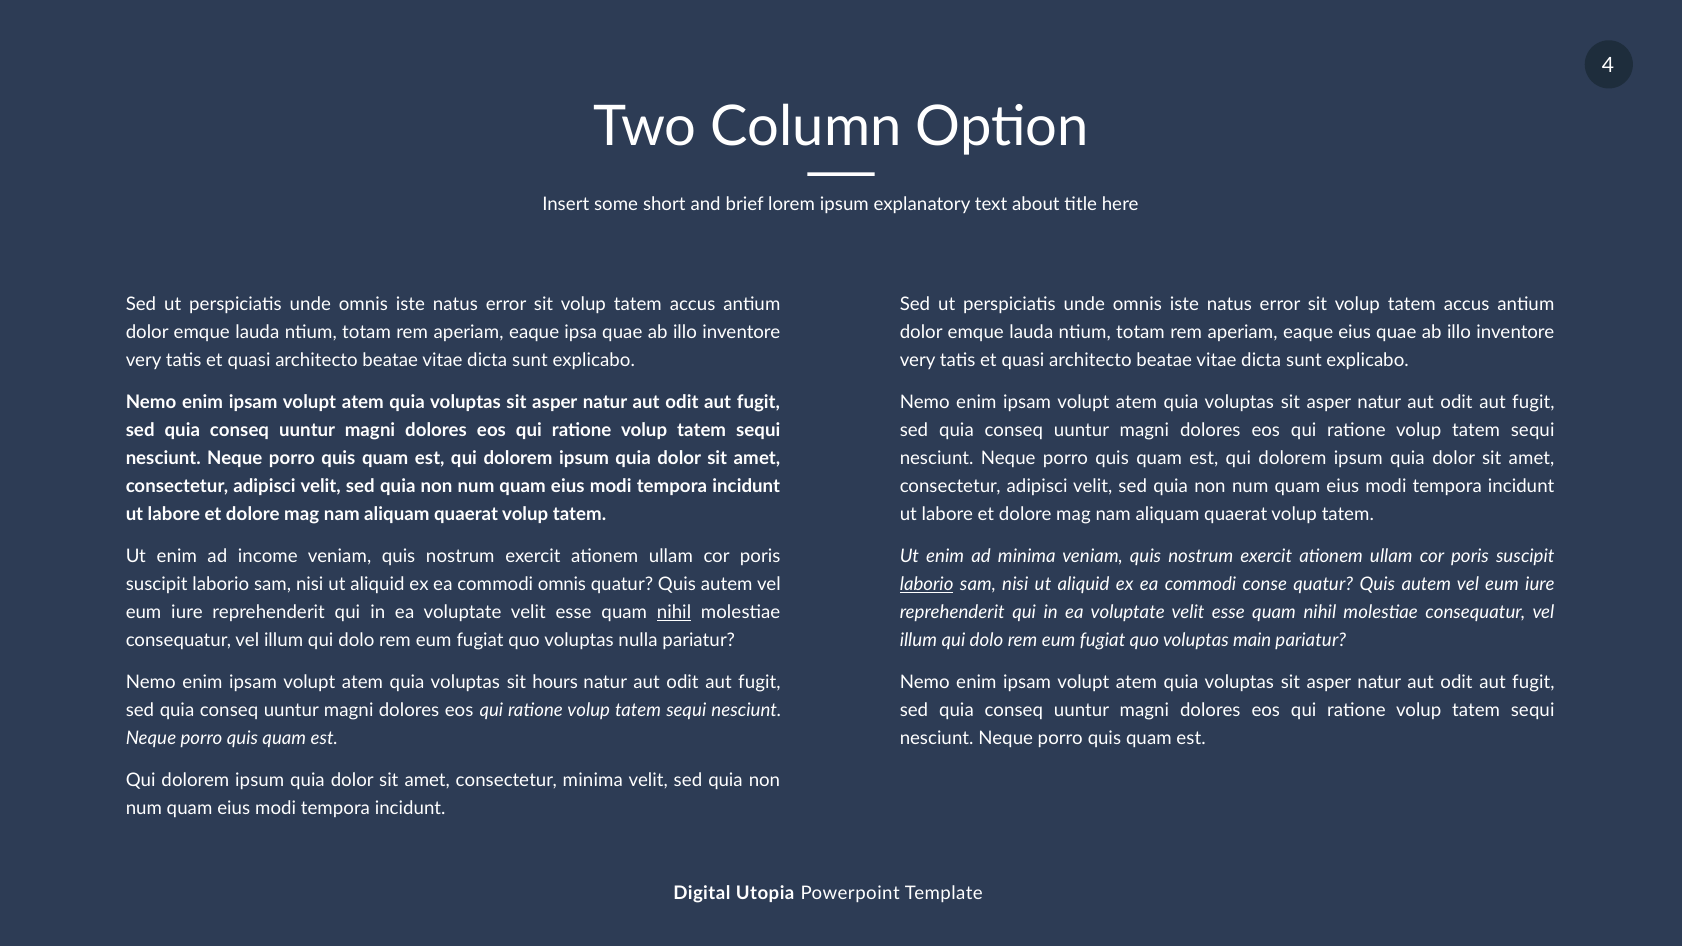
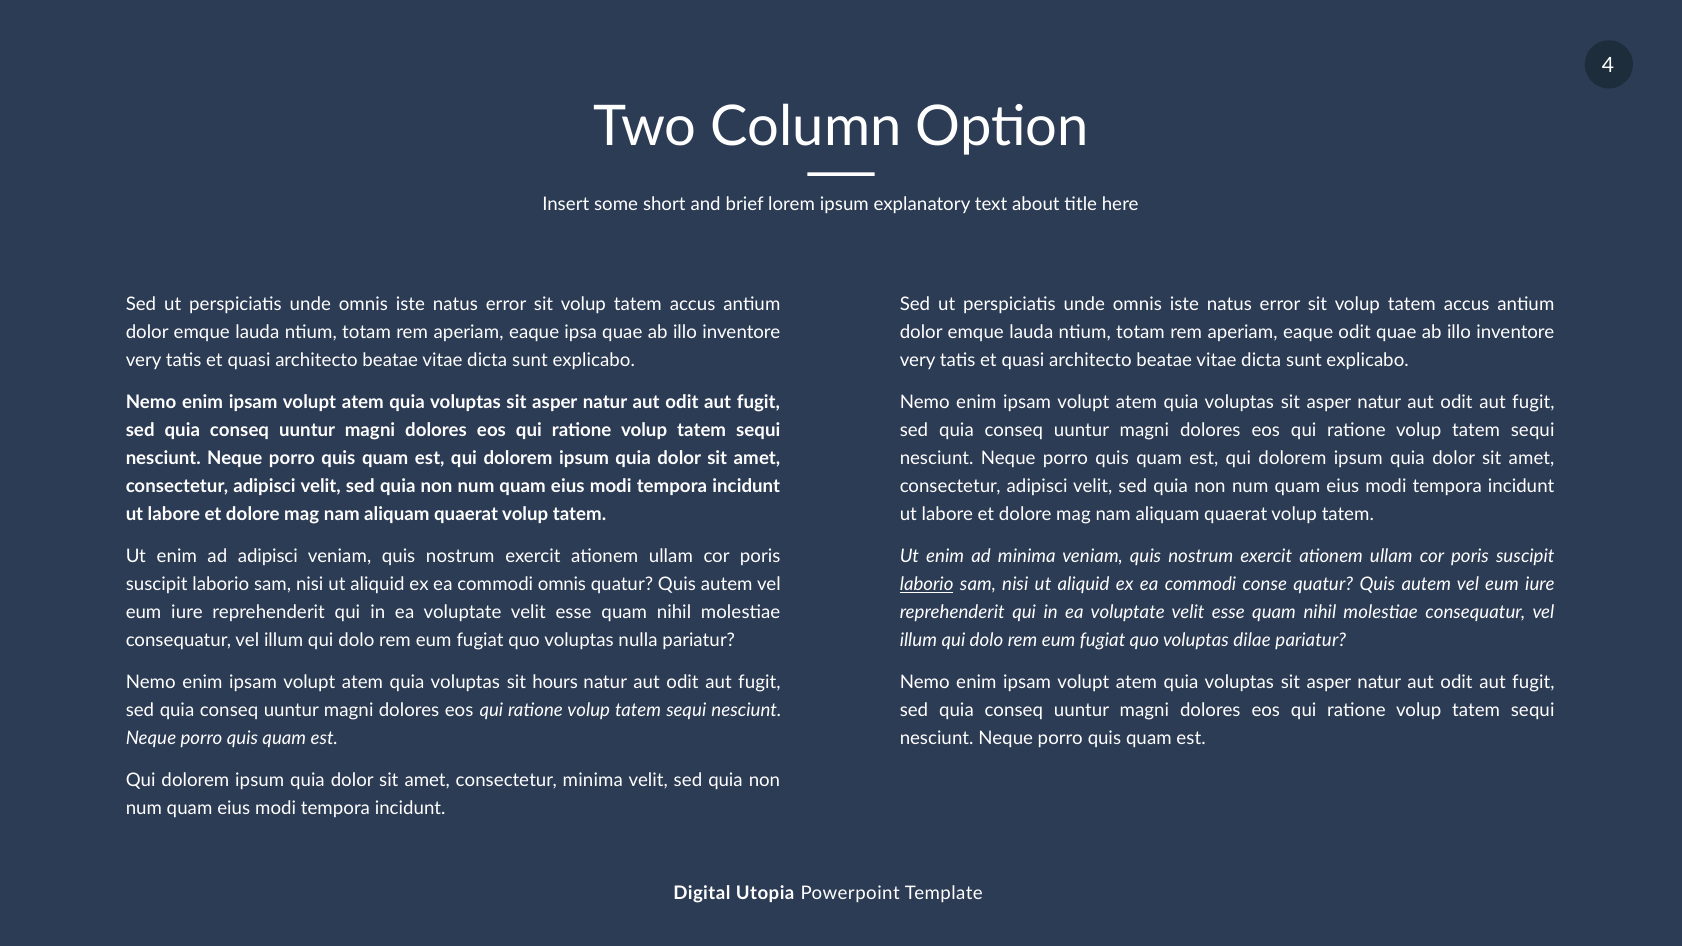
eaque eius: eius -> odit (1355, 333)
ad income: income -> adipisci (268, 557)
nihil underline: present -> none (674, 613)
main: main -> dilae (1252, 641)
